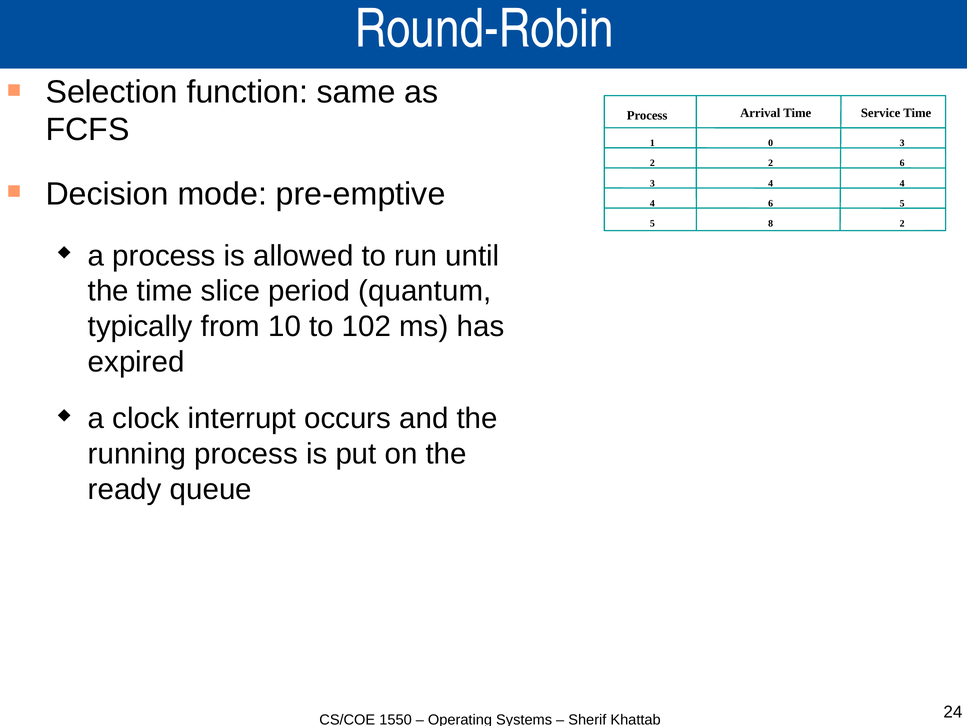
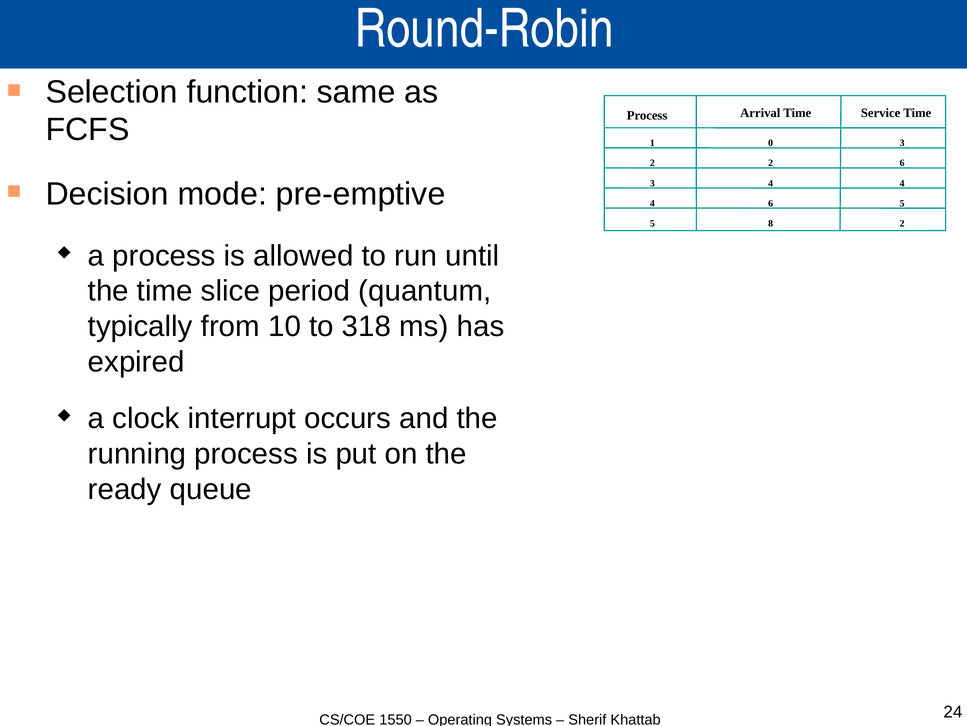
102: 102 -> 318 (367, 326)
